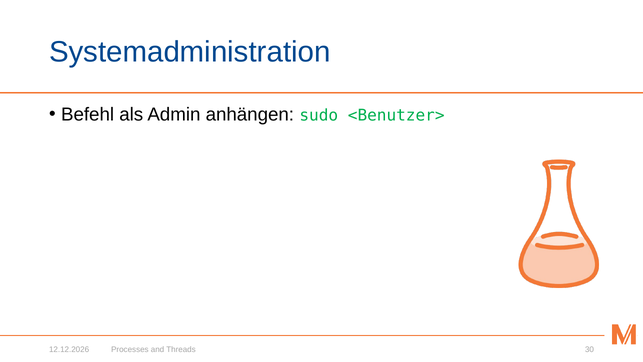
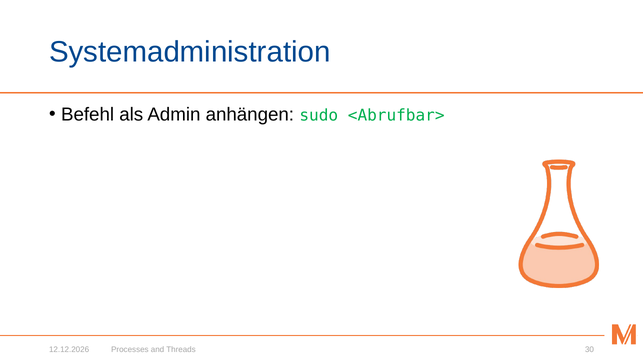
<Benutzer>: <Benutzer> -> <Abrufbar> (396, 115)
